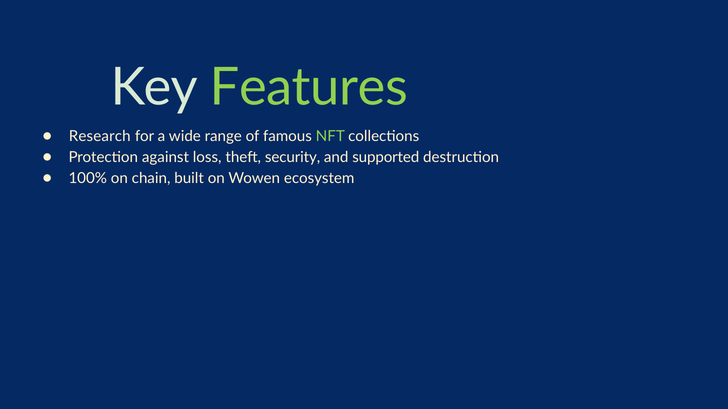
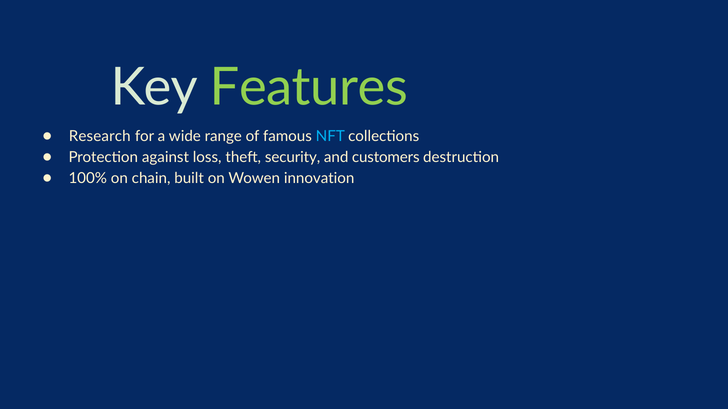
NFT colour: light green -> light blue (330, 136)
supported: supported -> customers (386, 157)
ecosystem: ecosystem -> innovation (319, 178)
